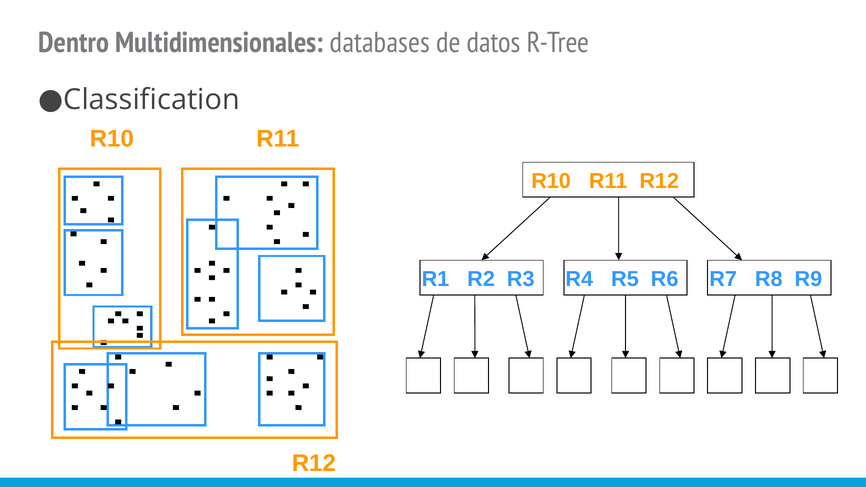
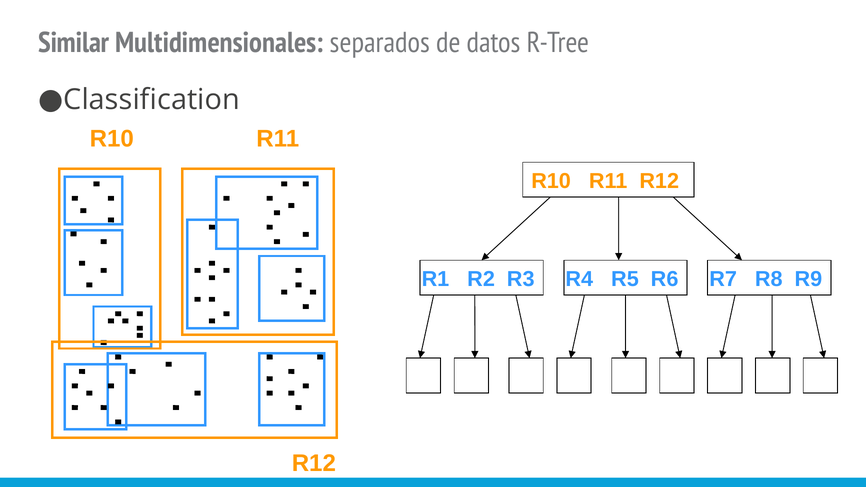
Dentro: Dentro -> Similar (74, 43)
databases: databases -> separados (380, 43)
